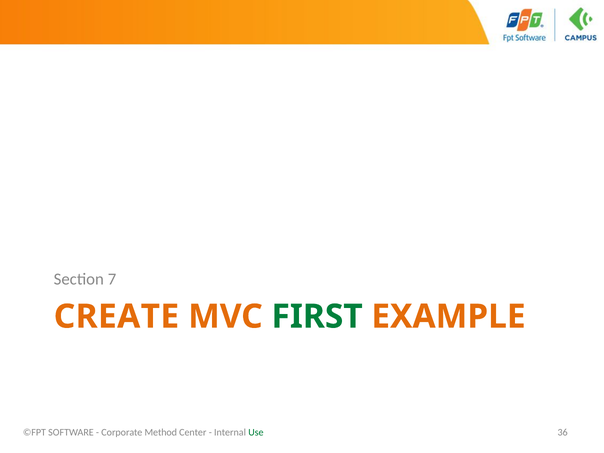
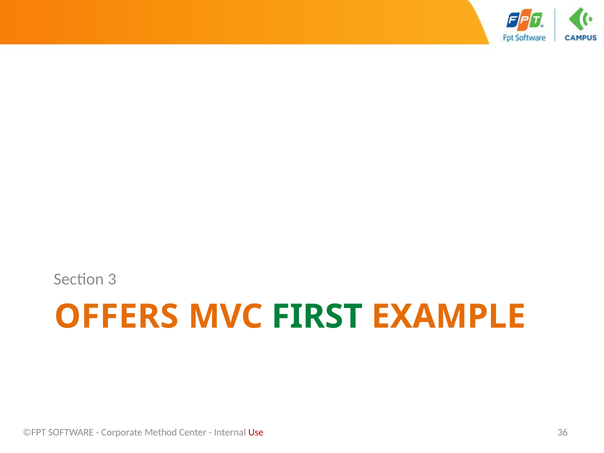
7: 7 -> 3 (112, 279)
CREATE: CREATE -> OFFERS (116, 317)
Use colour: green -> red (256, 433)
